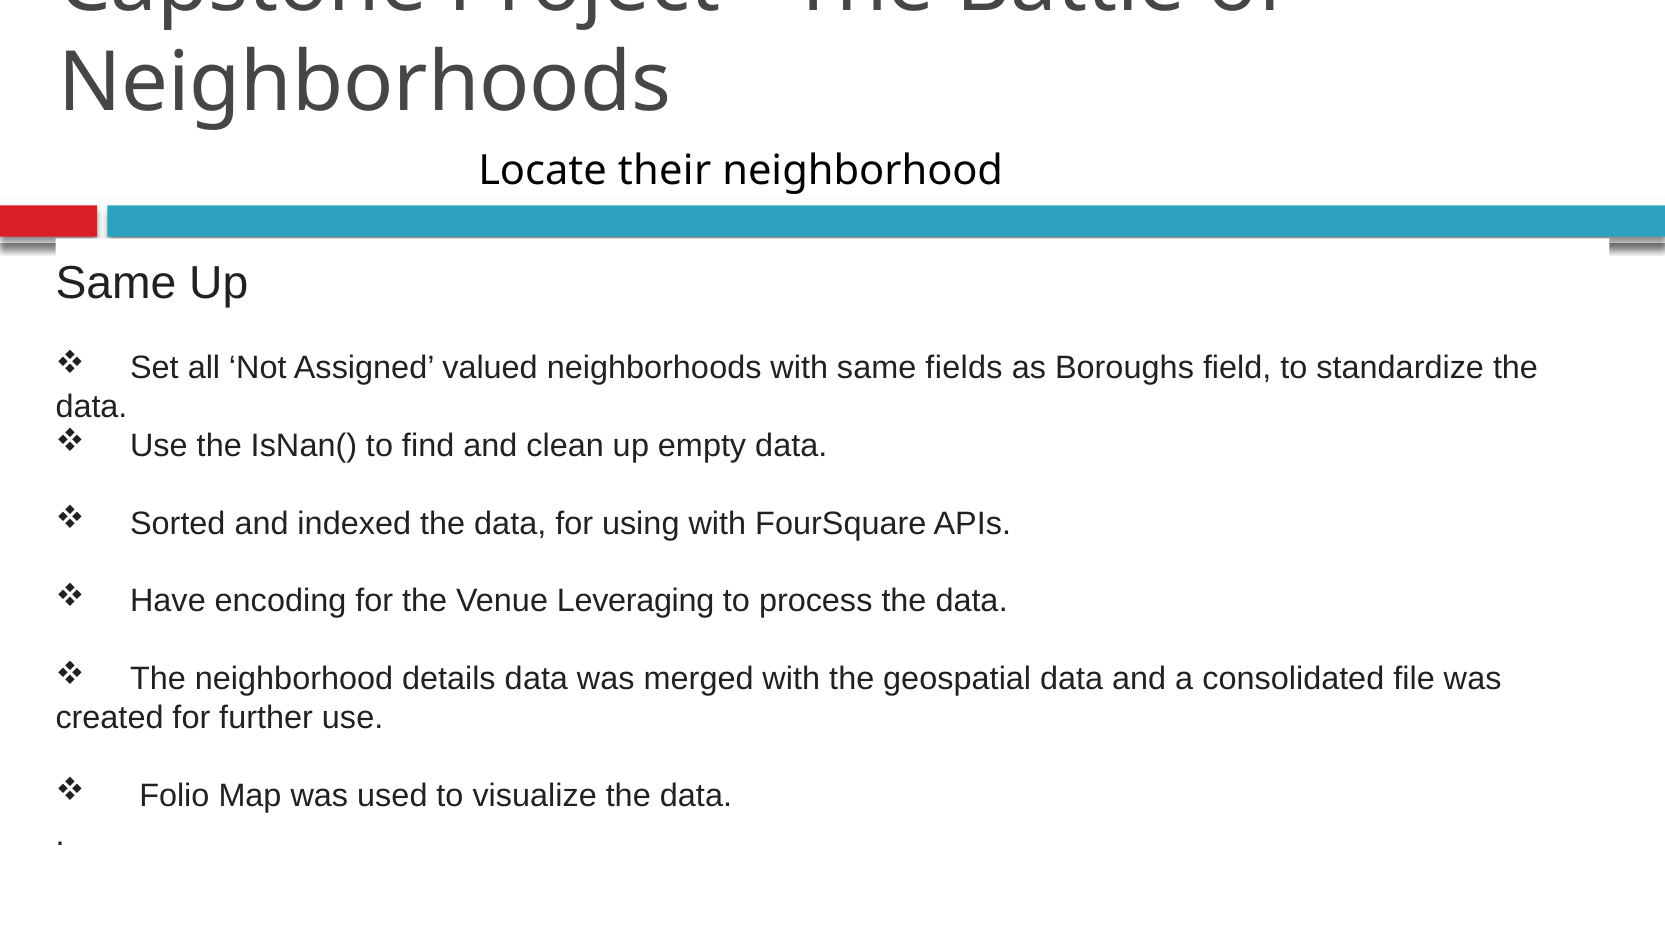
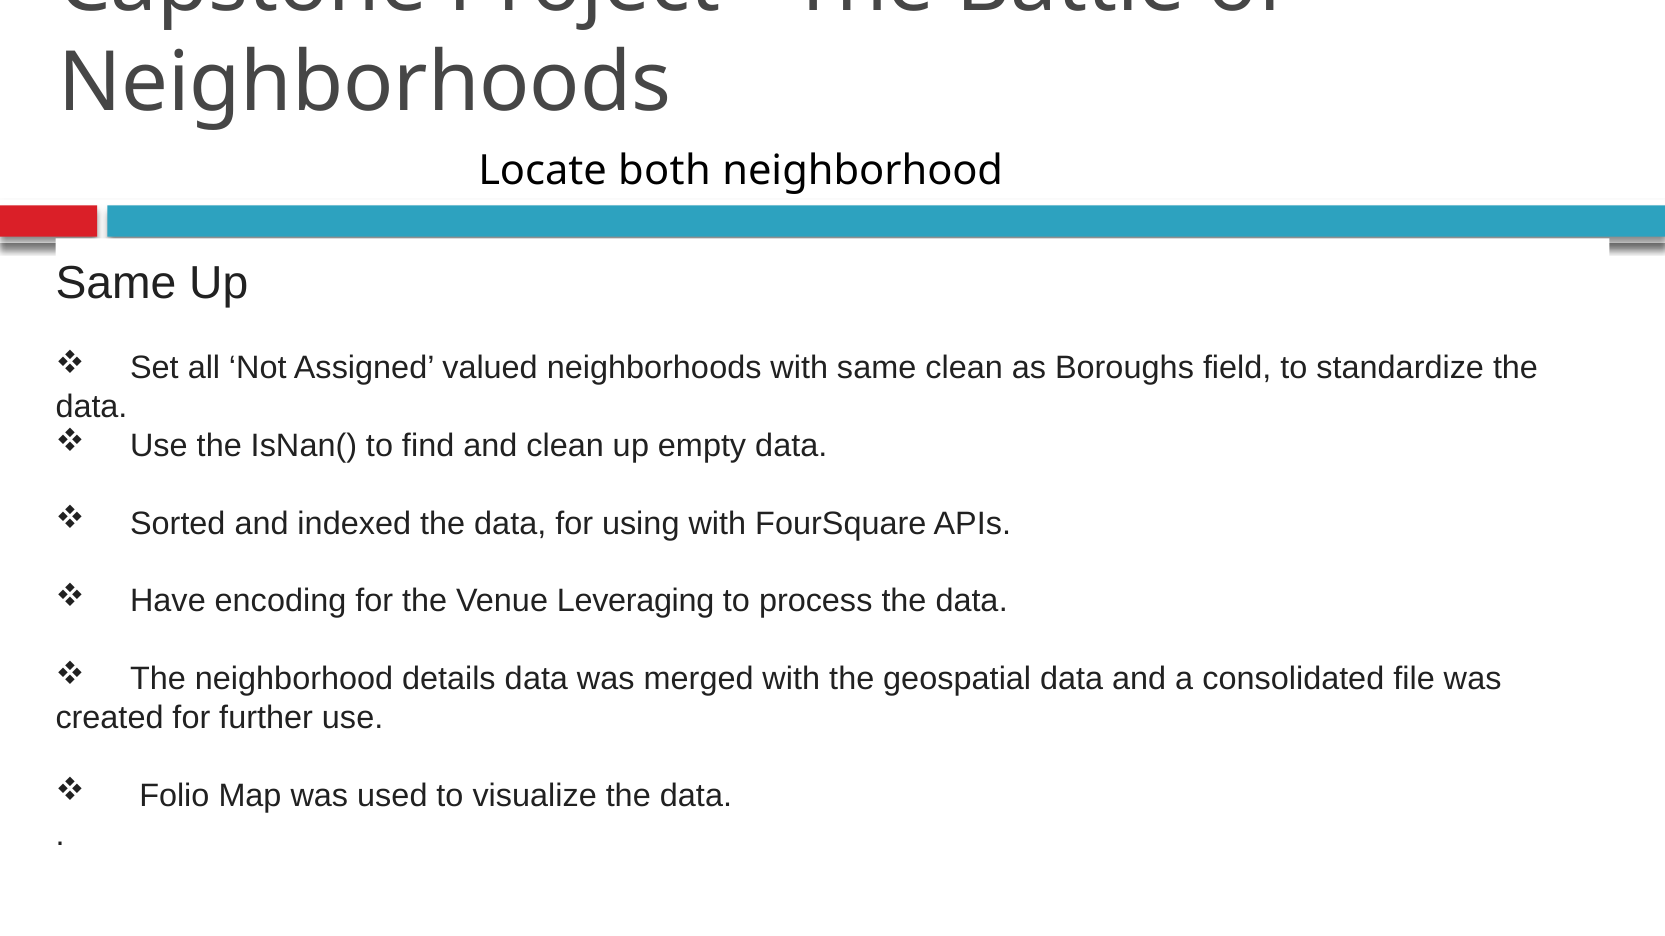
their: their -> both (664, 171)
same fields: fields -> clean (964, 368)
